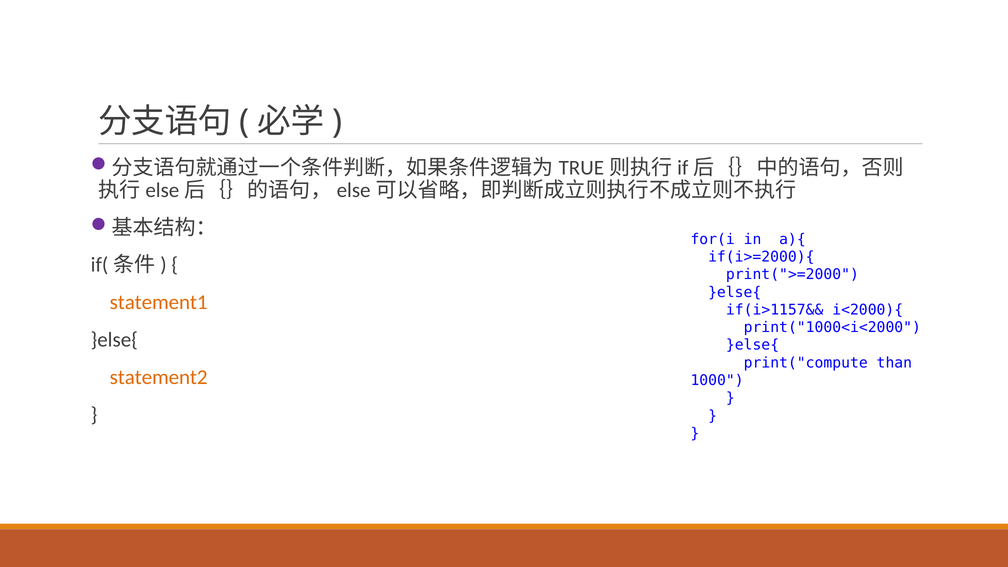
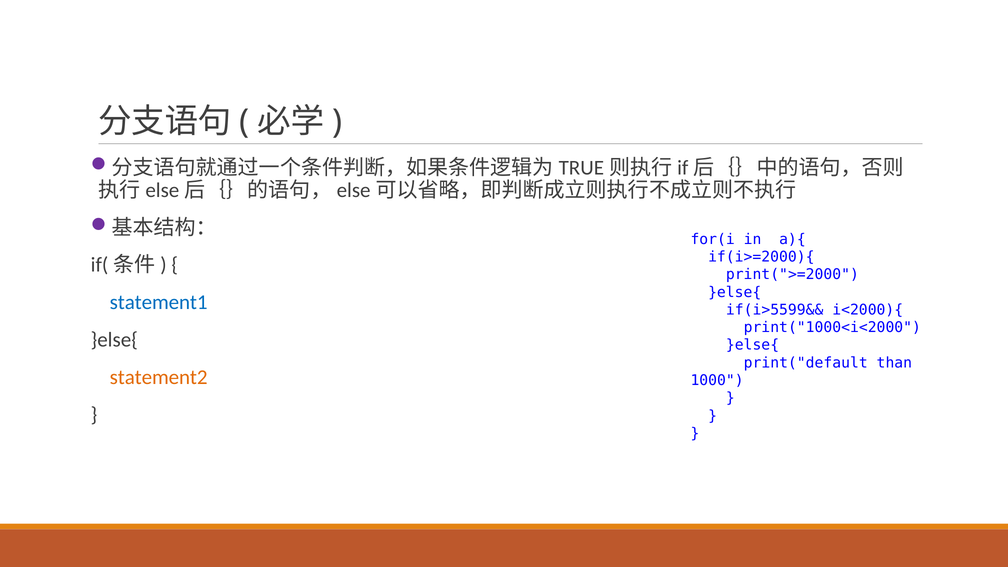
statement1 colour: orange -> blue (159, 302)
if(i>1157&&: if(i>1157&& -> if(i>5599&& (775, 310)
print("compute: print("compute -> print("default (806, 363)
